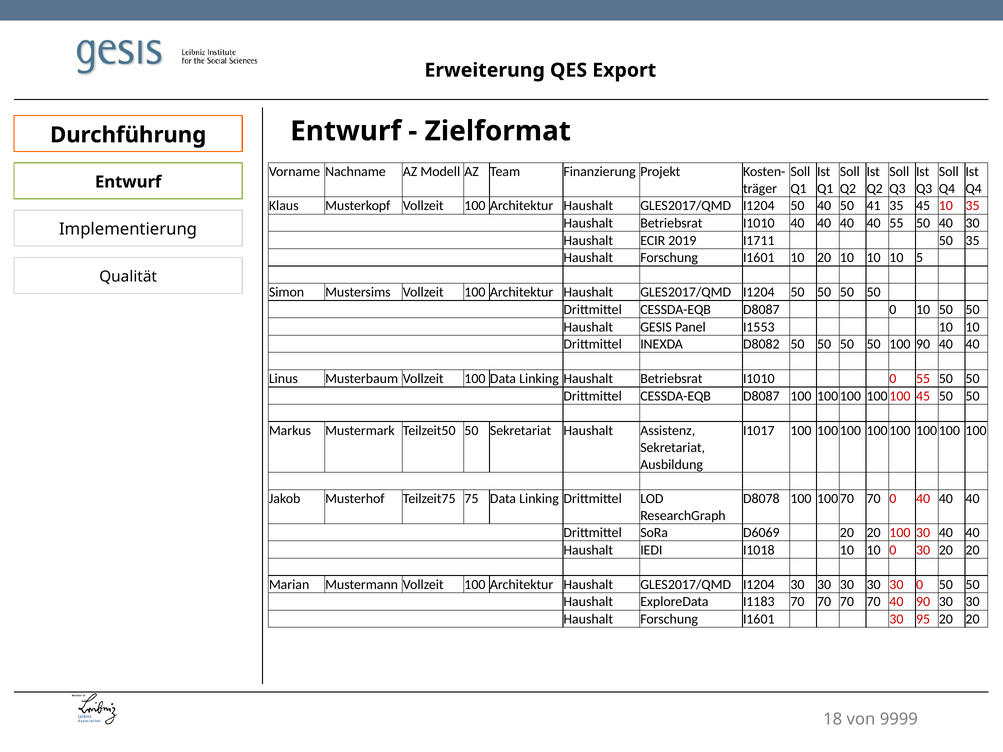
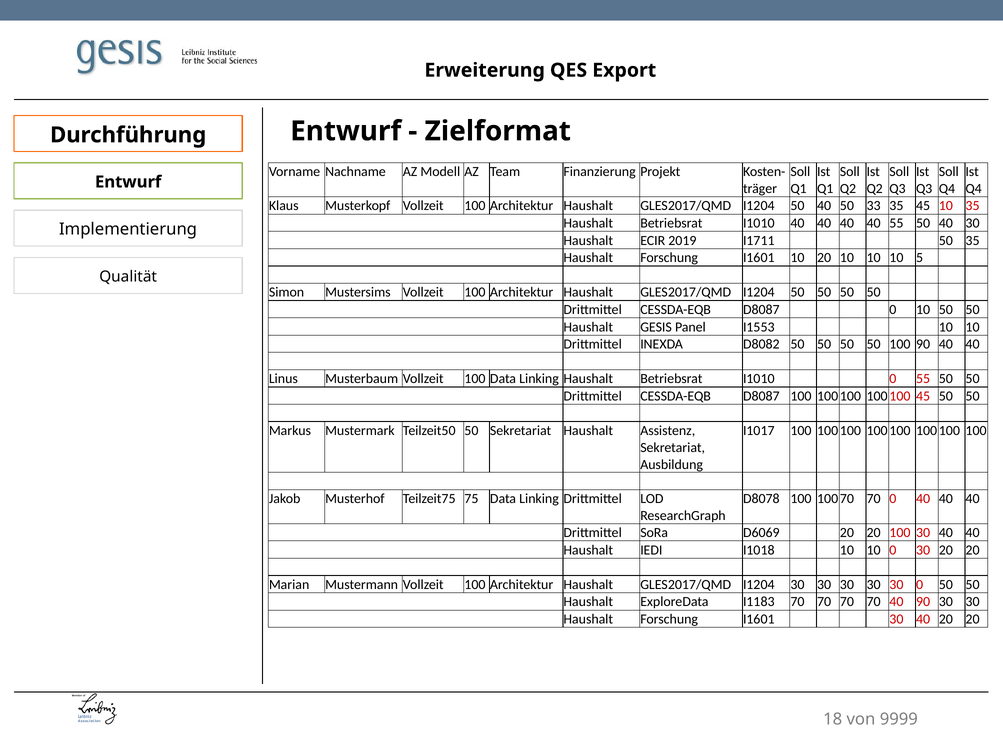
41: 41 -> 33 (874, 206)
I1601 30 95: 95 -> 40 (923, 619)
